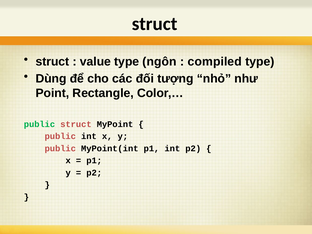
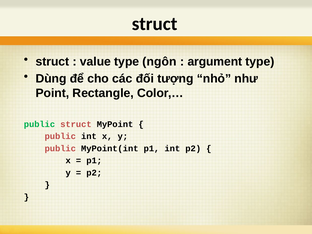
compiled: compiled -> argument (215, 62)
